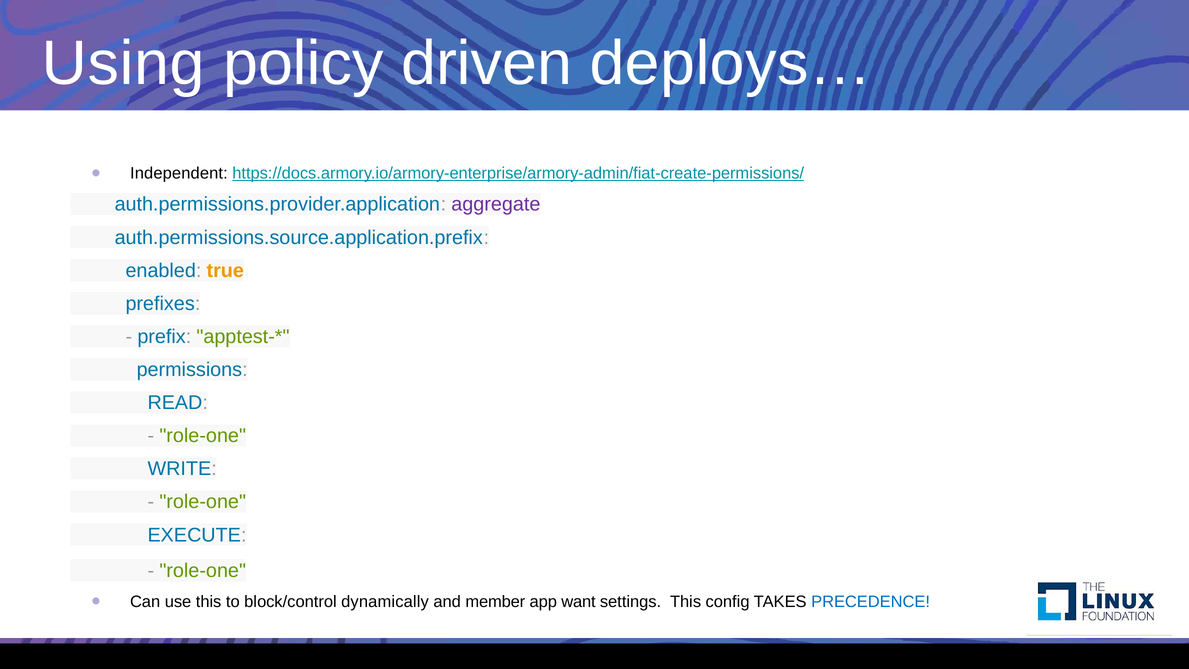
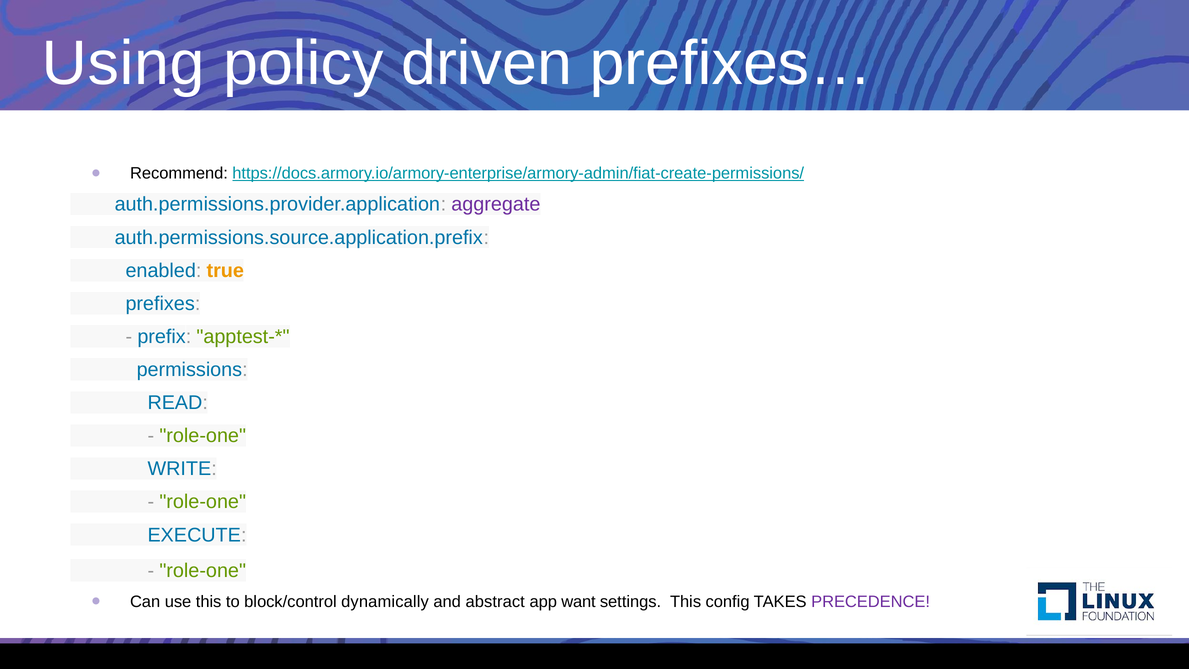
deploys…: deploys… -> prefixes… (731, 64)
Independent: Independent -> Recommend (179, 173)
member: member -> abstract (495, 601)
PRECEDENCE colour: blue -> purple (871, 601)
